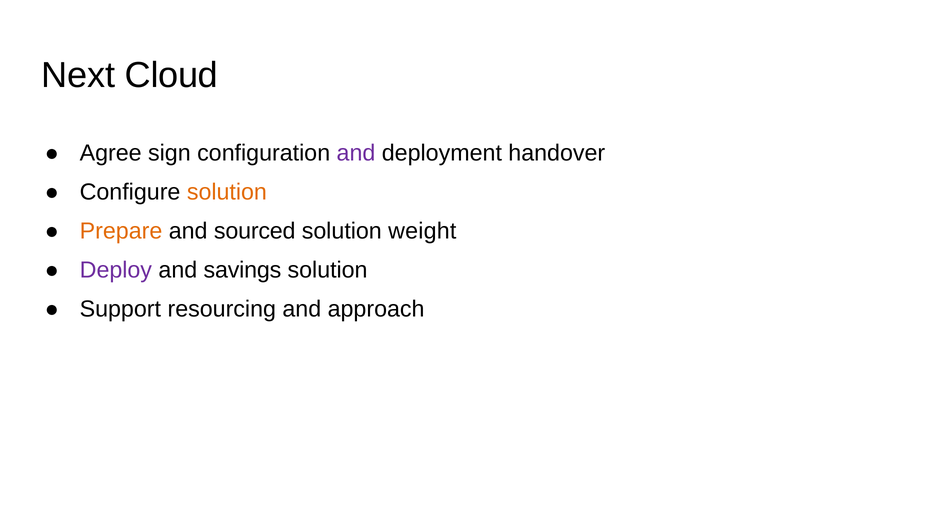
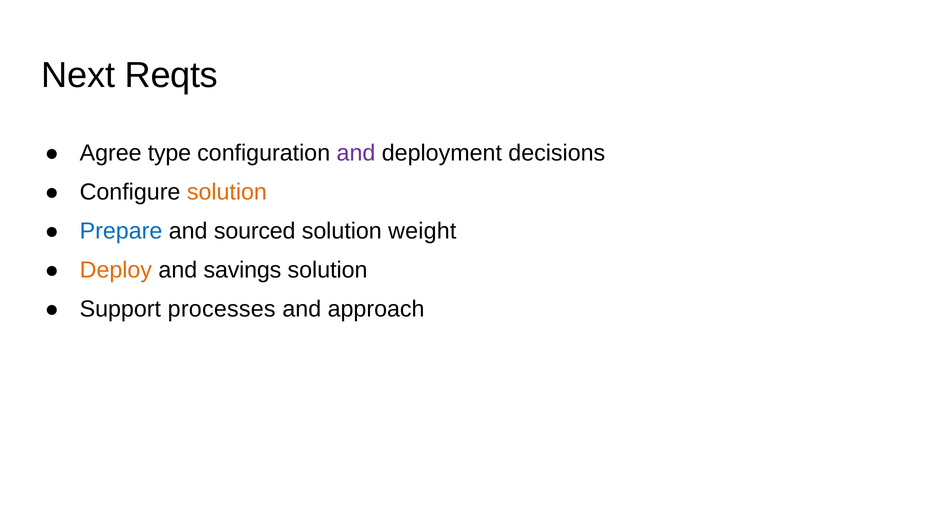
Cloud: Cloud -> Reqts (171, 75)
sign: sign -> type (169, 153)
handover: handover -> decisions (557, 153)
Prepare colour: orange -> blue (121, 231)
Deploy colour: purple -> orange (116, 270)
resourcing: resourcing -> processes (222, 309)
